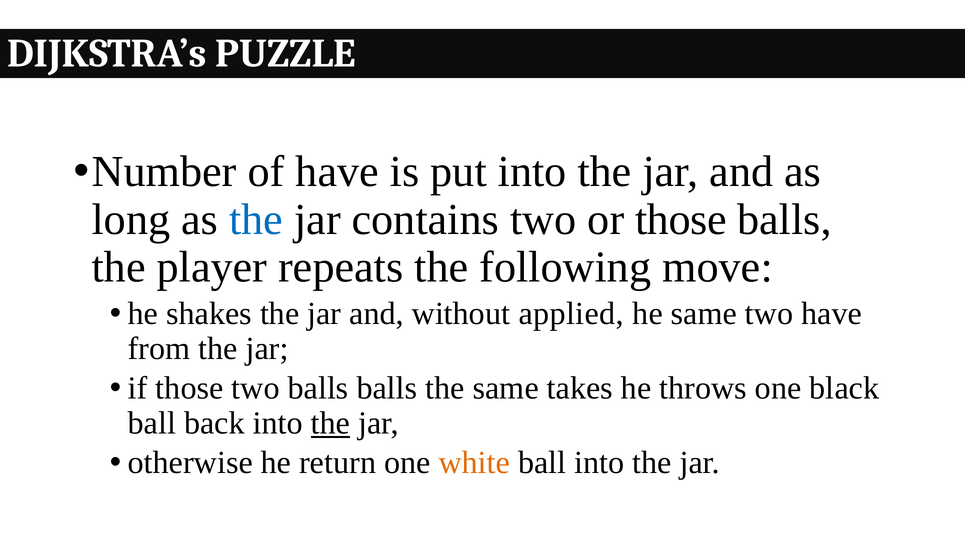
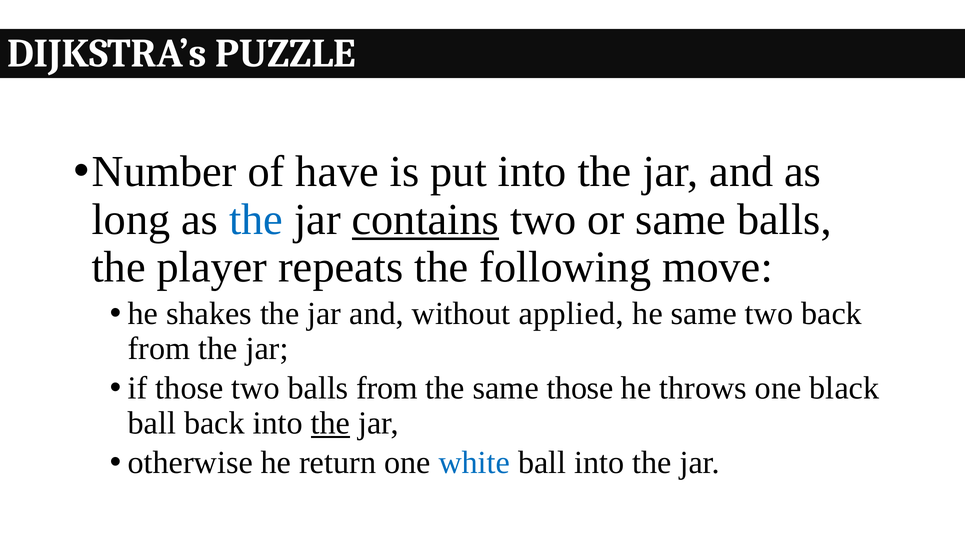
contains underline: none -> present (425, 219)
or those: those -> same (681, 219)
two have: have -> back (832, 314)
balls balls: balls -> from (387, 388)
same takes: takes -> those (580, 388)
white colour: orange -> blue (474, 463)
